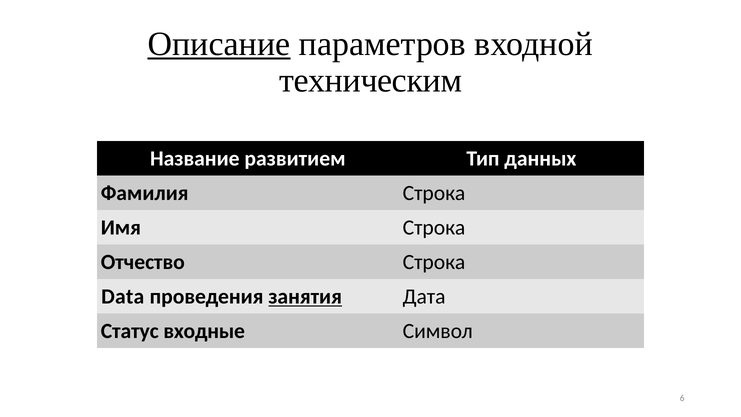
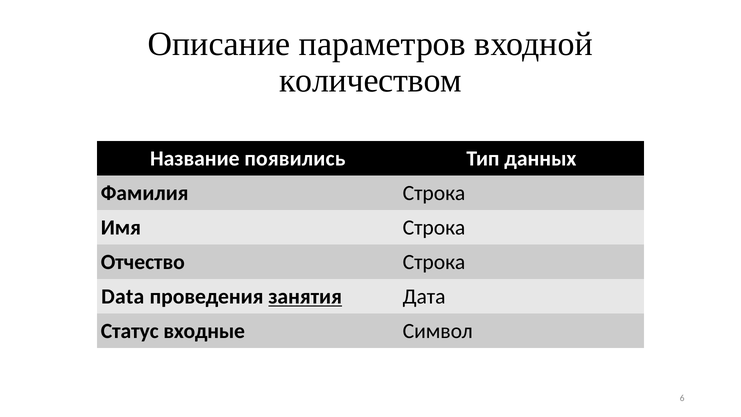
Описание underline: present -> none (219, 44)
техническим: техническим -> количеством (371, 81)
развитием: развитием -> появились (295, 158)
